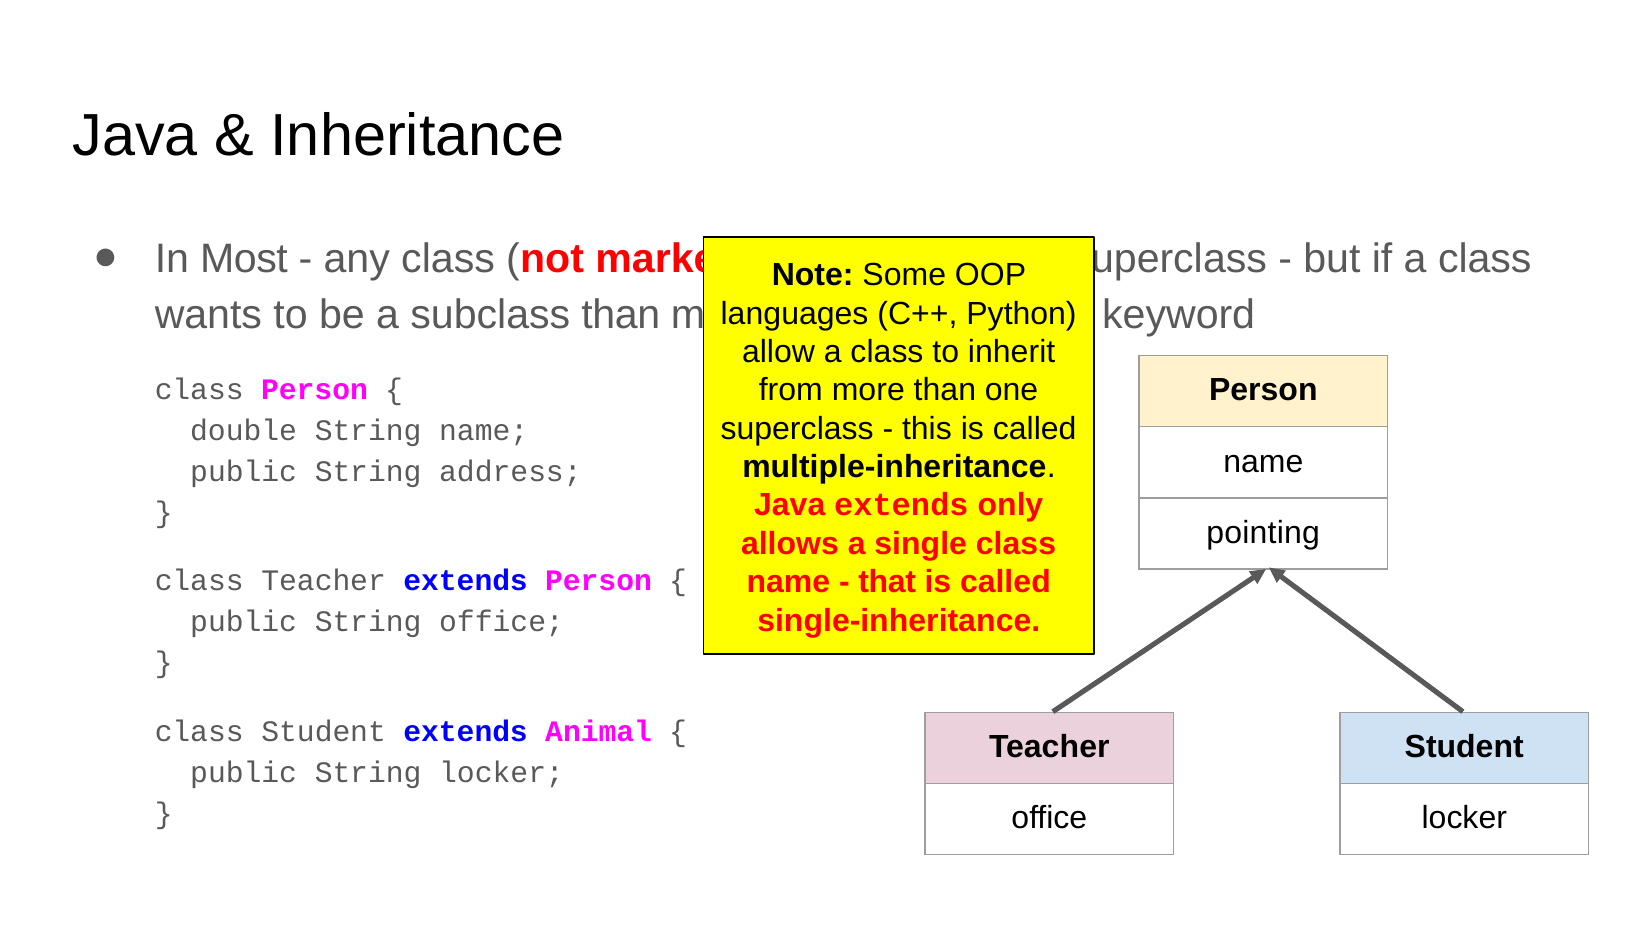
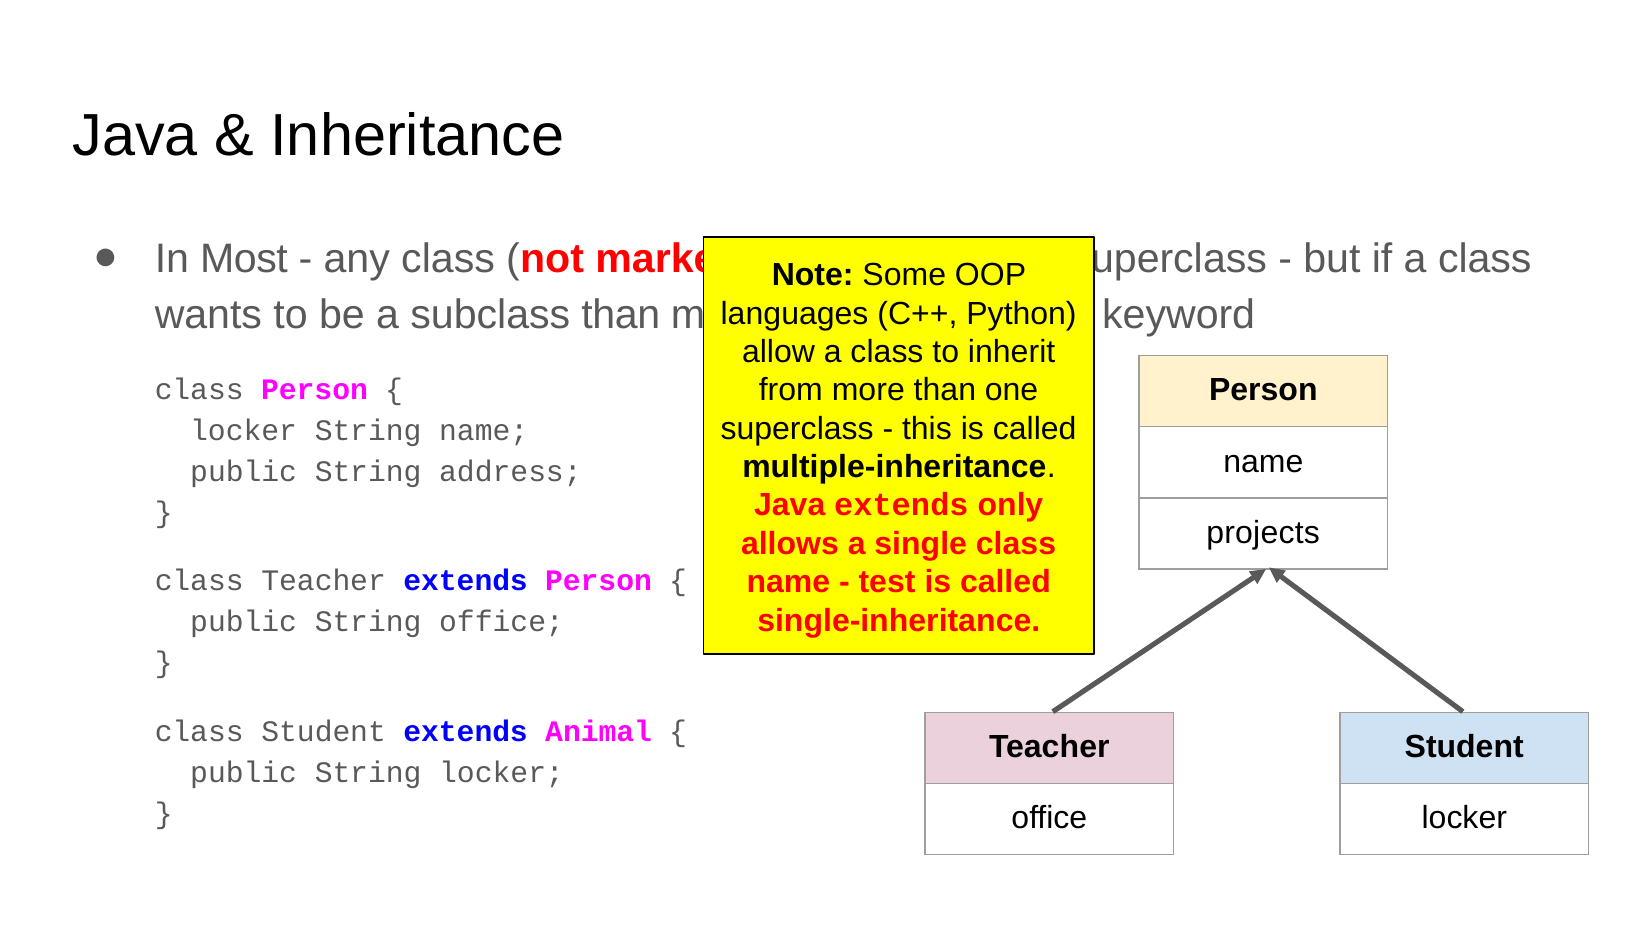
double: double -> locker (244, 431)
pointing: pointing -> projects (1263, 533)
that: that -> test (887, 582)
